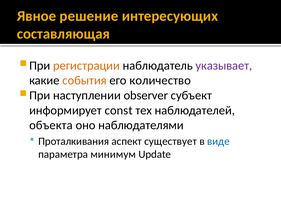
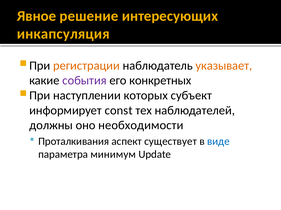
составляющая: составляющая -> инкапсуляция (63, 34)
указывает colour: purple -> orange (224, 66)
события colour: orange -> purple (85, 81)
количество: количество -> конкретных (160, 81)
observer: observer -> которых (146, 96)
объекта: объекта -> должны (51, 126)
наблюдателями: наблюдателями -> необходимости (141, 126)
